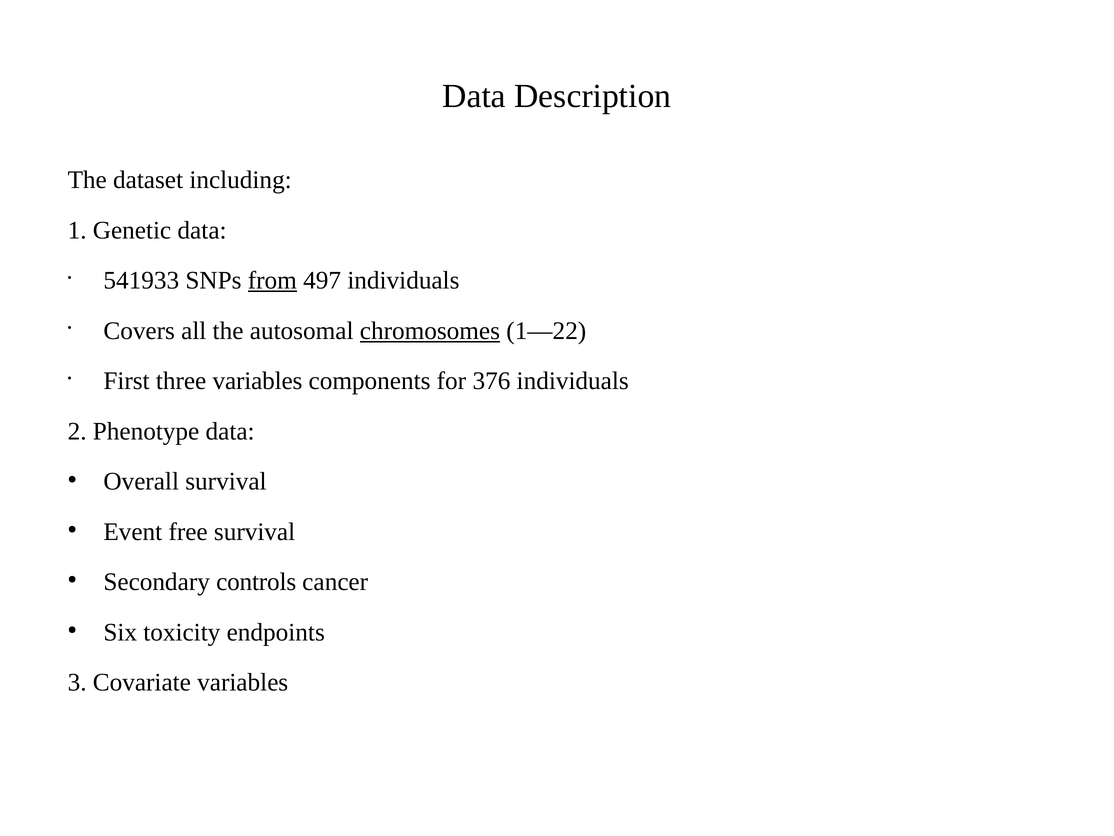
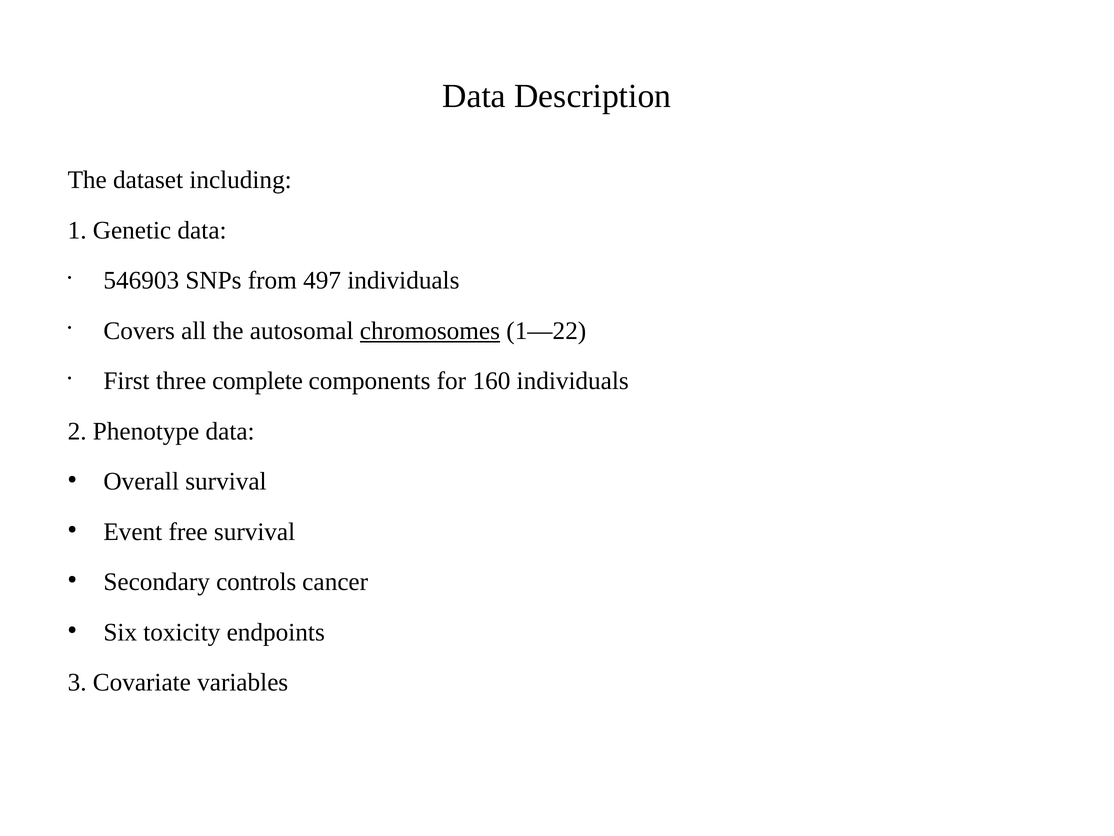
541933: 541933 -> 546903 (141, 280)
from underline: present -> none (272, 280)
three variables: variables -> complete (258, 381)
376: 376 -> 160 (491, 381)
